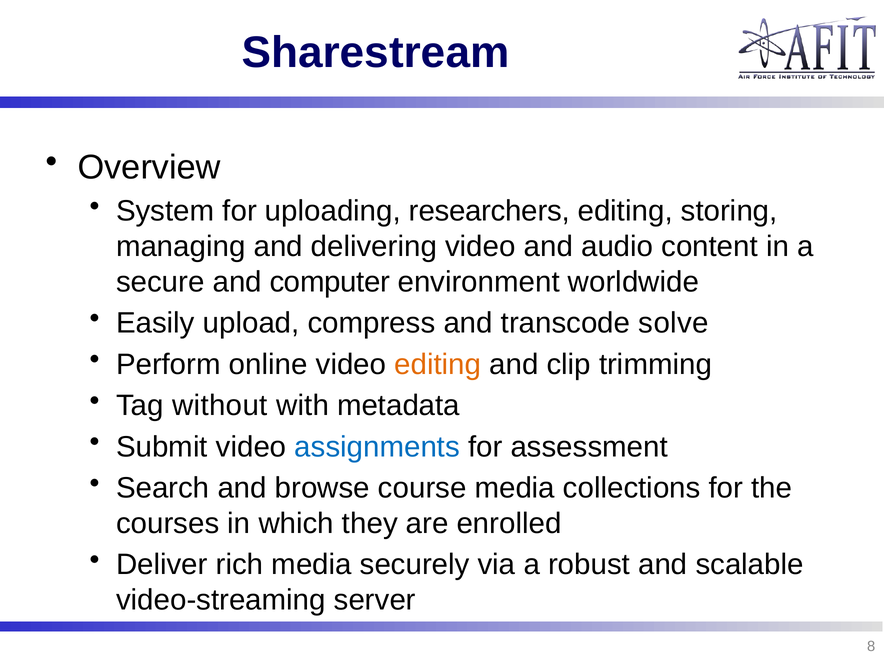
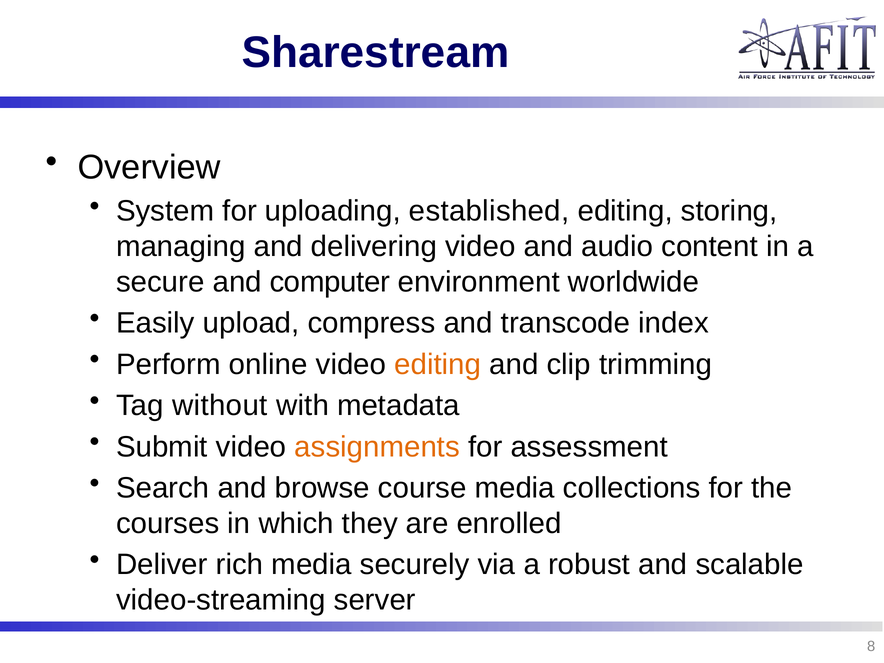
researchers: researchers -> established (489, 211)
solve: solve -> index (674, 323)
assignments colour: blue -> orange (377, 447)
